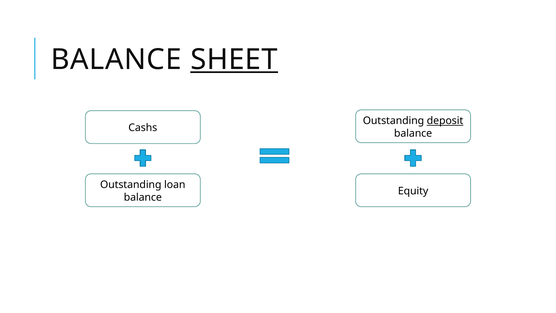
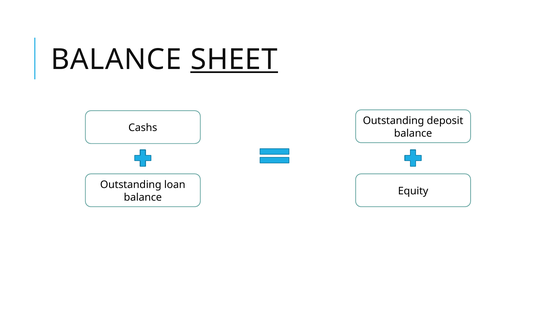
deposit underline: present -> none (445, 121)
